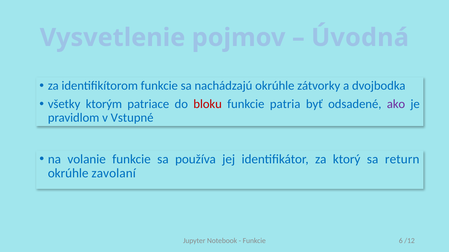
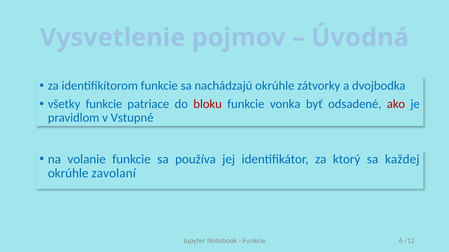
všetky ktorým: ktorým -> funkcie (104, 104)
patria: patria -> vonka (285, 104)
ako colour: purple -> red (396, 104)
return: return -> každej (402, 160)
